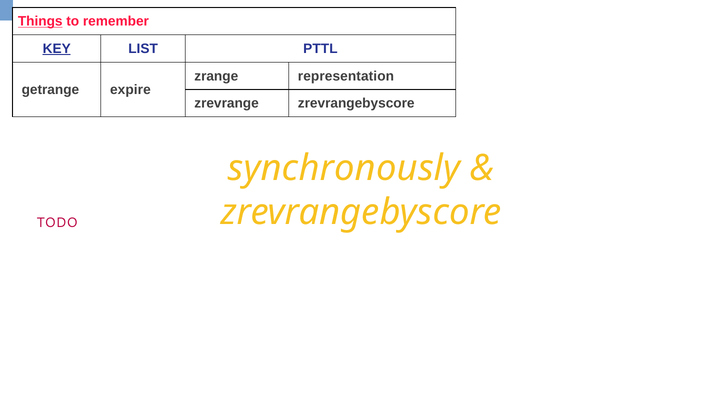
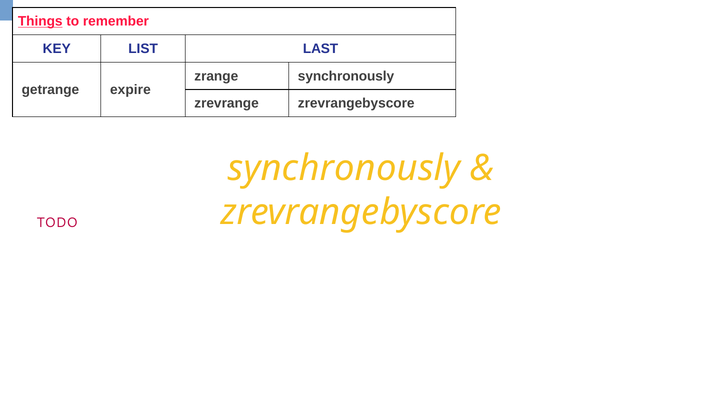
KEY underline: present -> none (57, 49)
PTTL: PTTL -> LAST (321, 49)
zrange representation: representation -> synchronously (346, 76)
